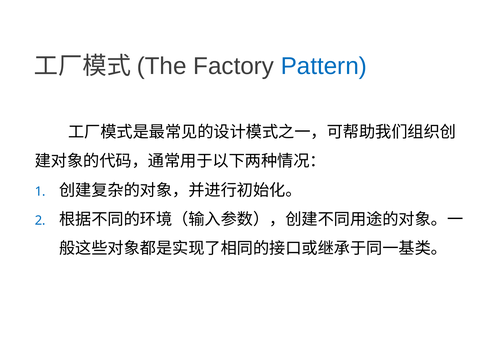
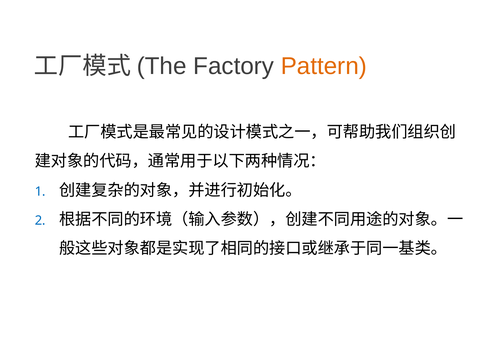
Pattern colour: blue -> orange (324, 66)
